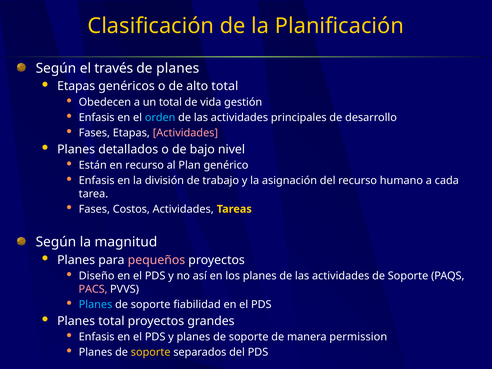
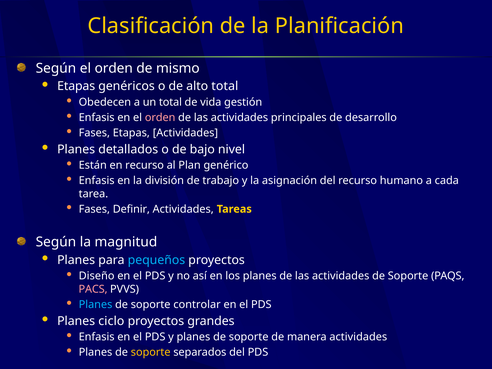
Según el través: través -> orden (114, 68)
de planes: planes -> mismo (178, 68)
orden colour: light blue -> pink (160, 118)
Actividades colour: pink -> white (185, 133)
Costos: Costos -> Definir (131, 209)
pequeños colour: pink -> light blue (156, 260)
fiabilidad: fiabilidad -> controlar (197, 304)
Planes total: total -> ciclo (111, 321)
manera permission: permission -> actividades (358, 337)
